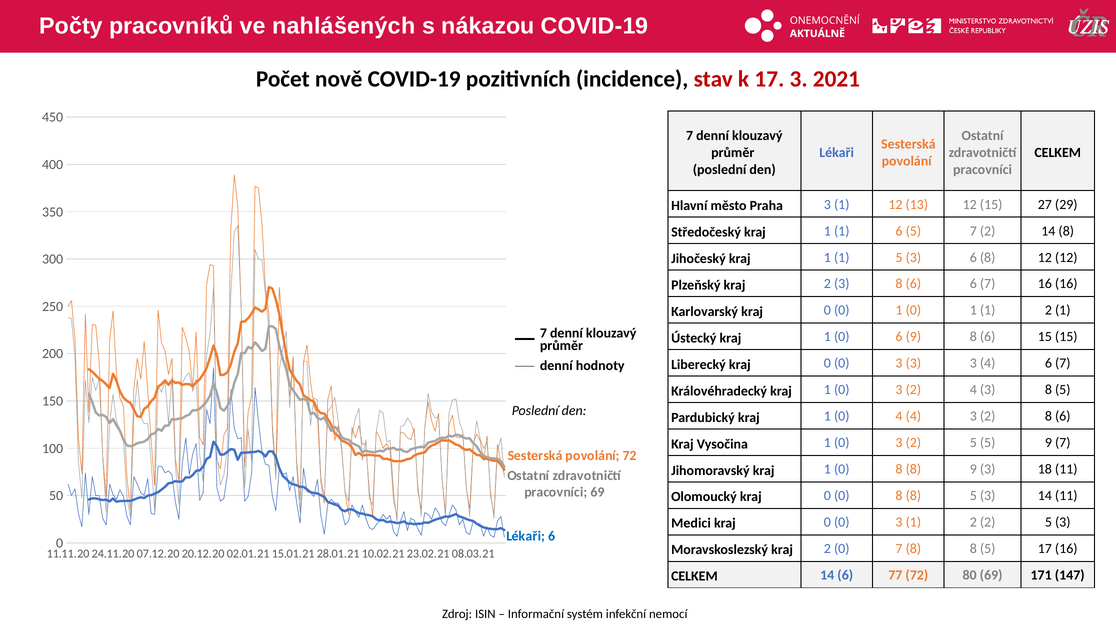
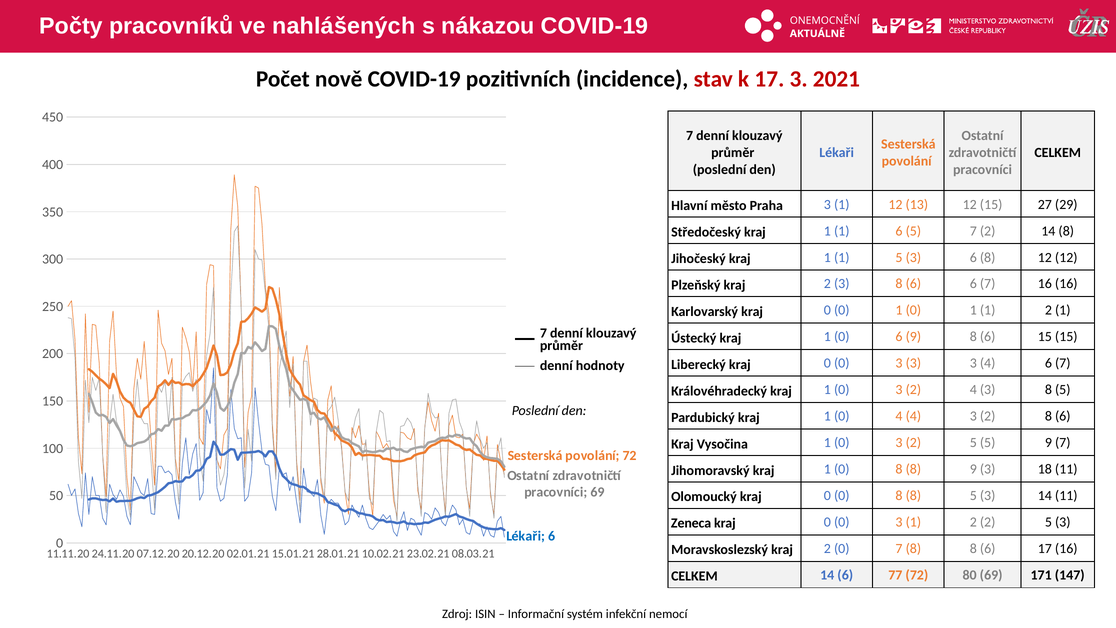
Medici: Medici -> Zeneca (691, 523)
7 8 8 5: 5 -> 6 (988, 548)
